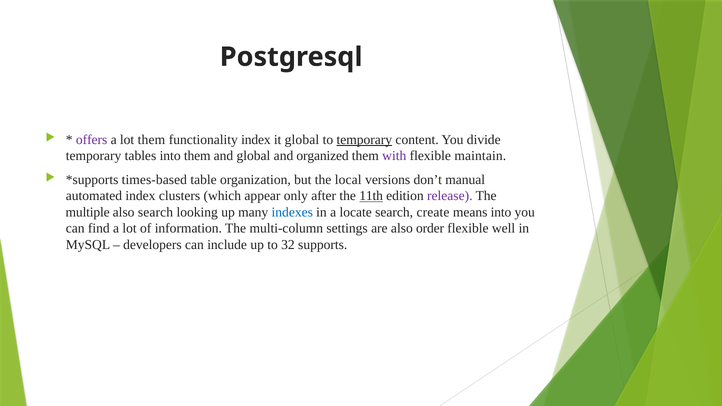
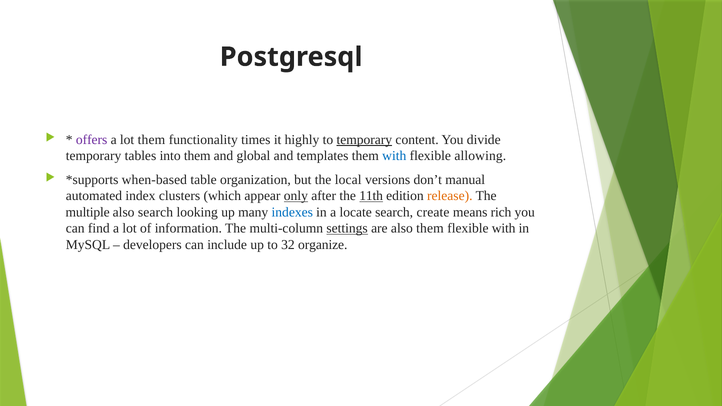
functionality index: index -> times (256, 140)
it global: global -> highly (302, 140)
organized: organized -> templates (323, 156)
with colour: purple -> blue (394, 156)
maintain: maintain -> allowing (480, 156)
times-based: times-based -> when-based (154, 180)
only underline: none -> present (296, 196)
release colour: purple -> orange (450, 196)
means into: into -> rich (501, 212)
settings underline: none -> present (347, 228)
also order: order -> them (430, 228)
flexible well: well -> with (504, 228)
supports: supports -> organize (323, 245)
